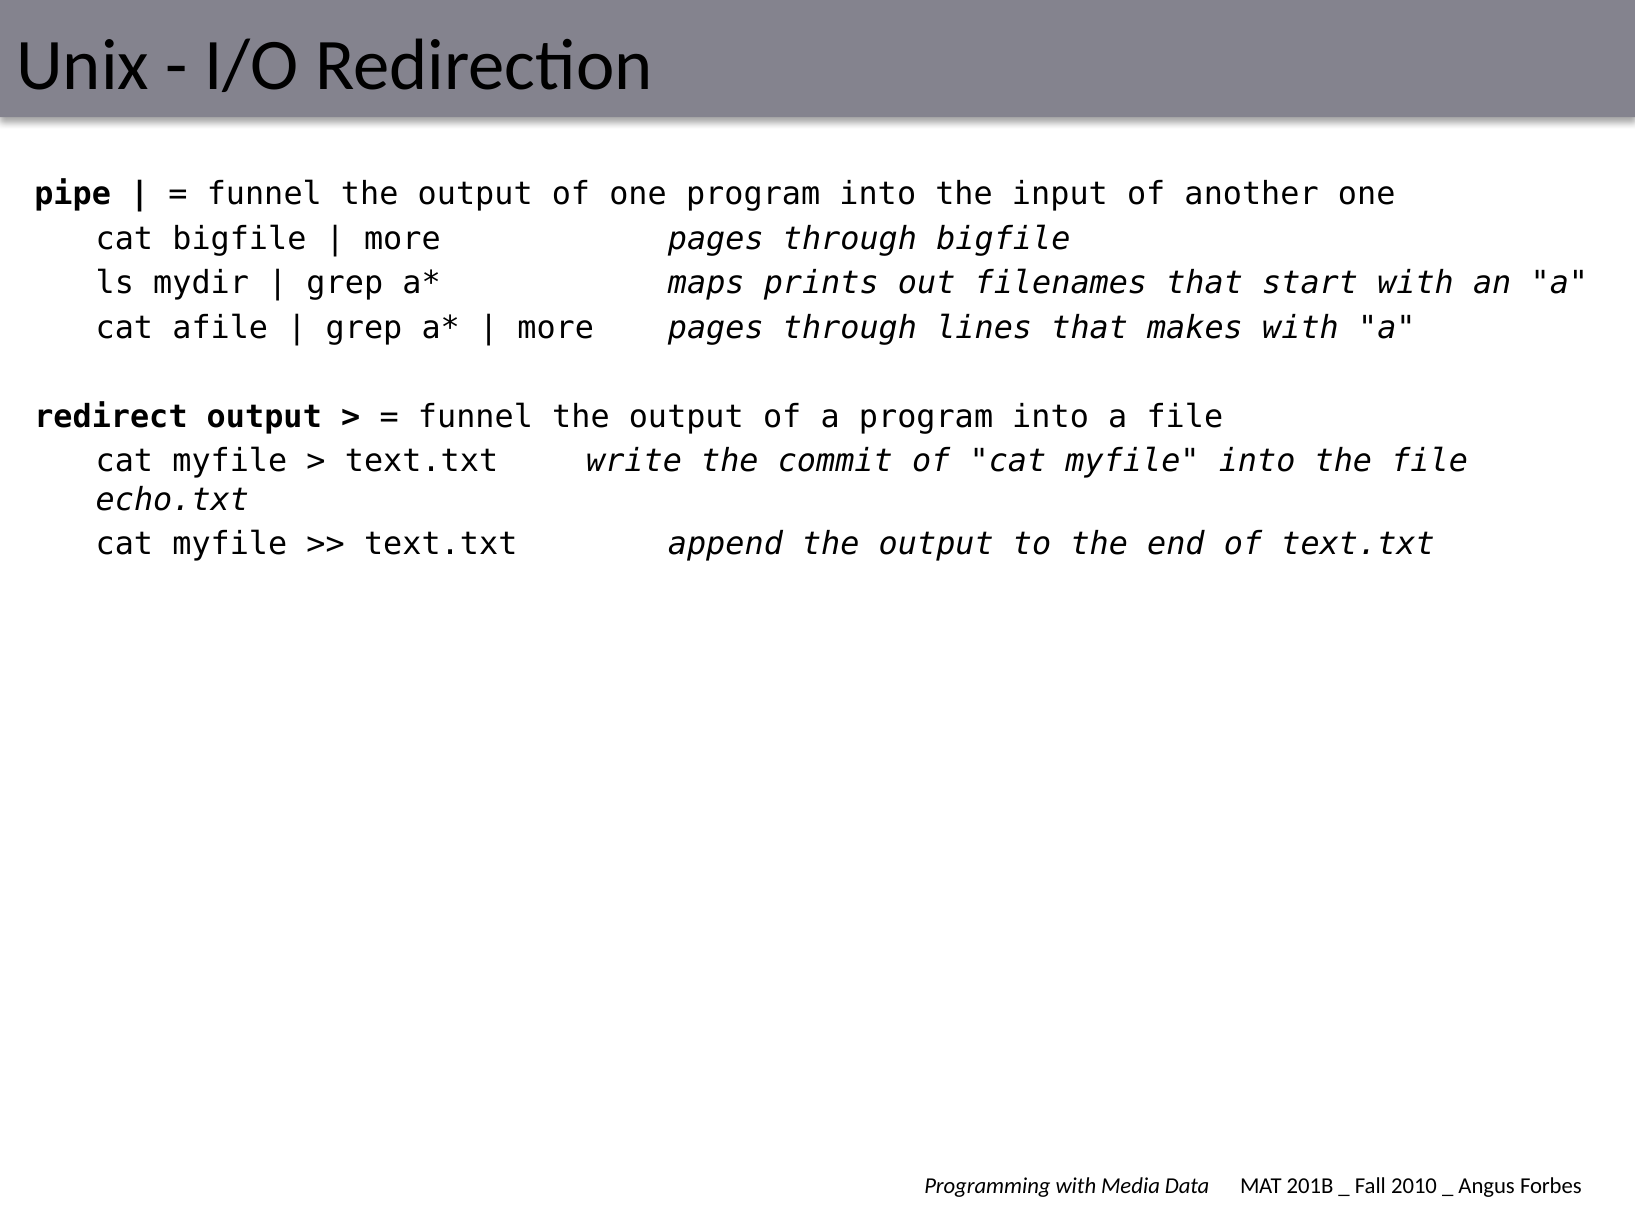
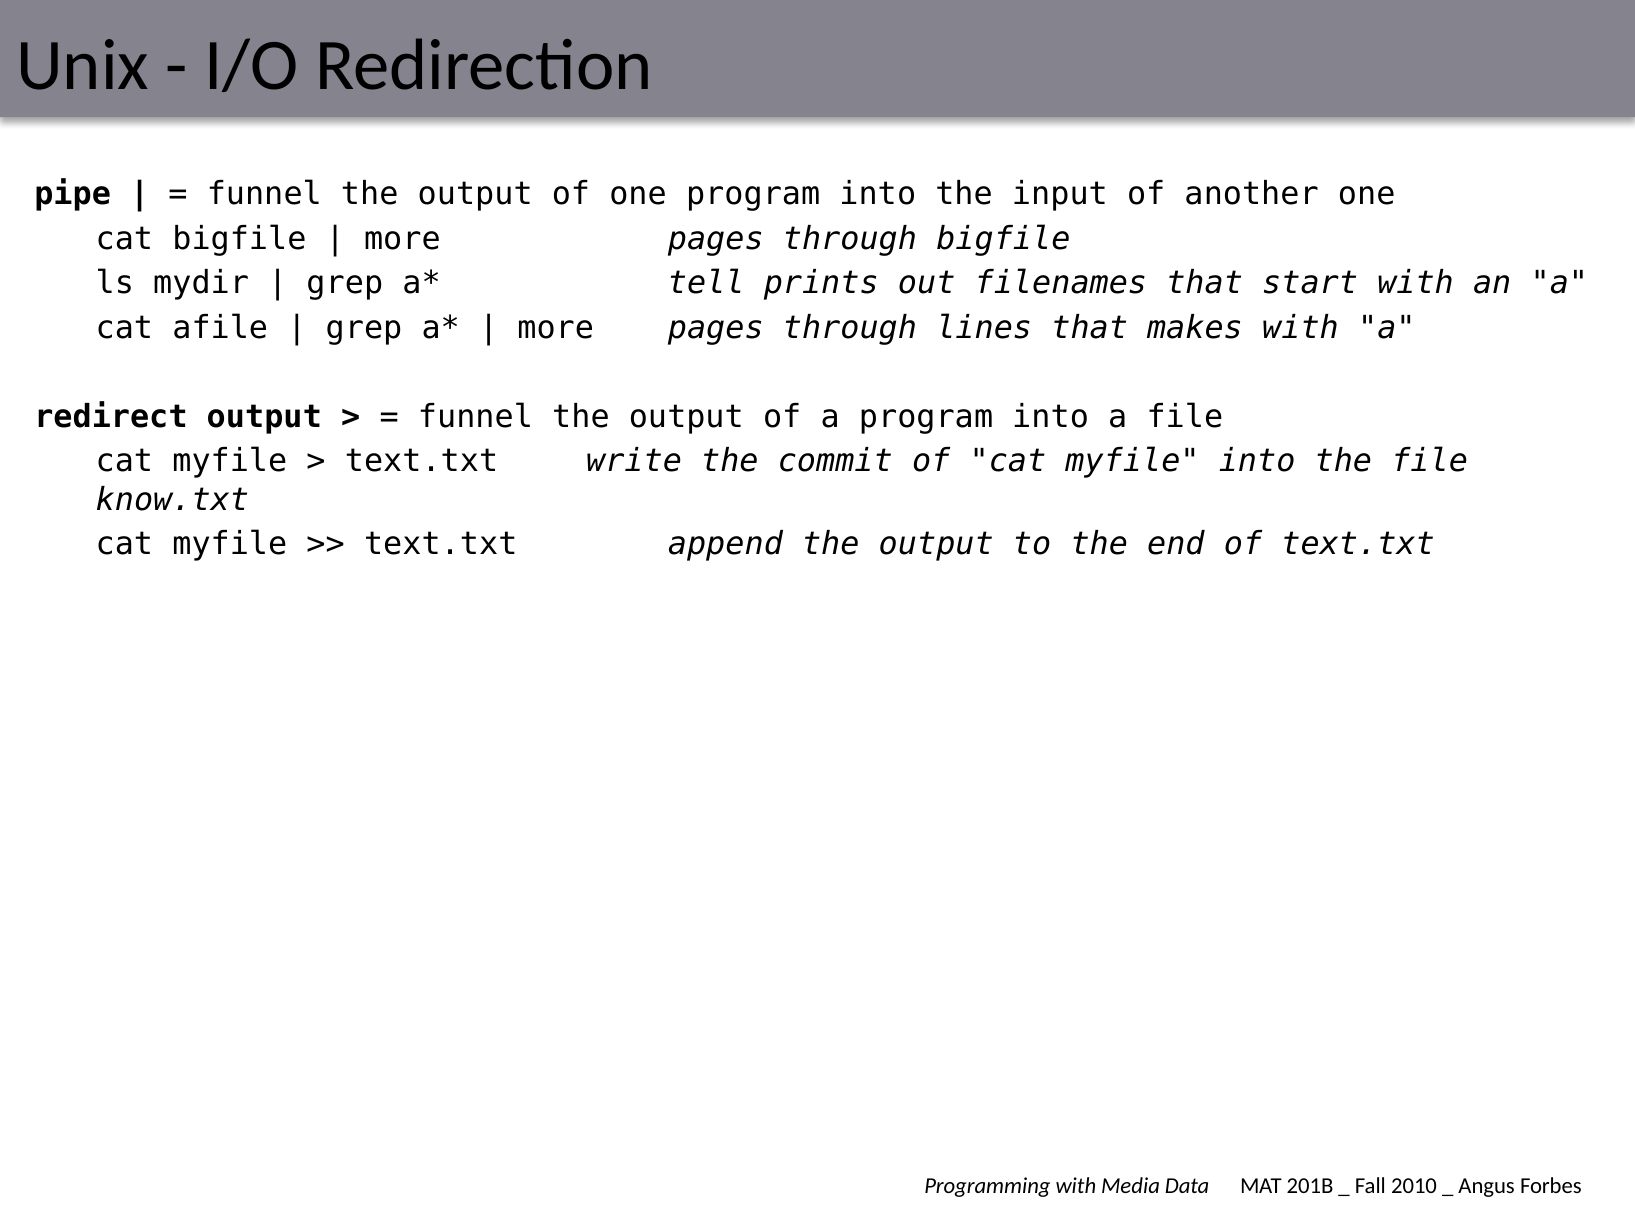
maps: maps -> tell (706, 283)
echo.txt: echo.txt -> know.txt (172, 500)
